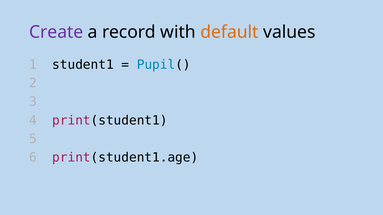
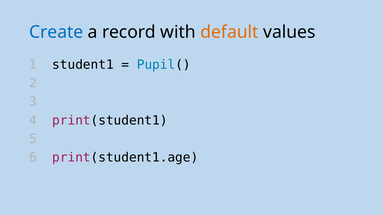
Create colour: purple -> blue (56, 32)
